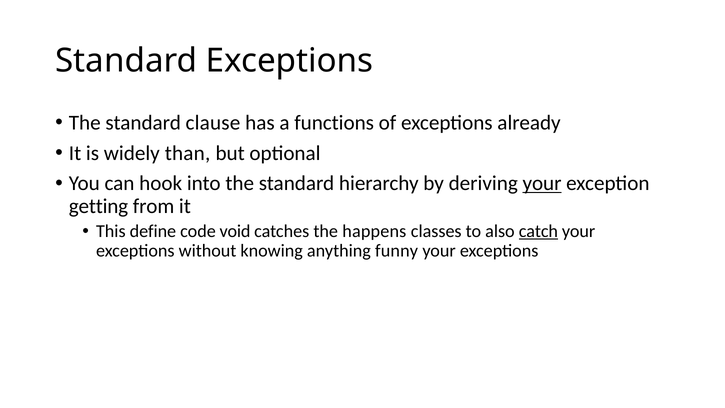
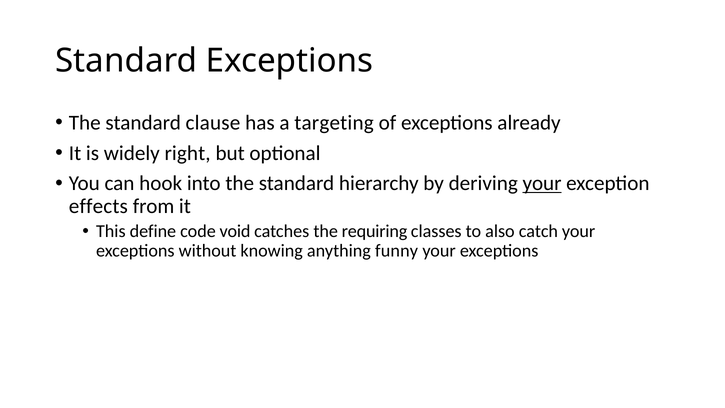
functions: functions -> targeting (334, 123)
than: than -> right (188, 153)
getting: getting -> effects (98, 206)
happens: happens -> requiring (375, 231)
catch underline: present -> none (538, 231)
